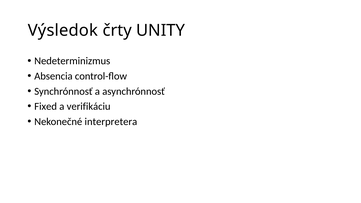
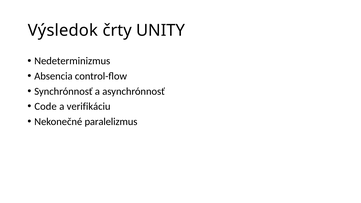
Fixed: Fixed -> Code (46, 106)
interpretera: interpretera -> paralelizmus (111, 122)
